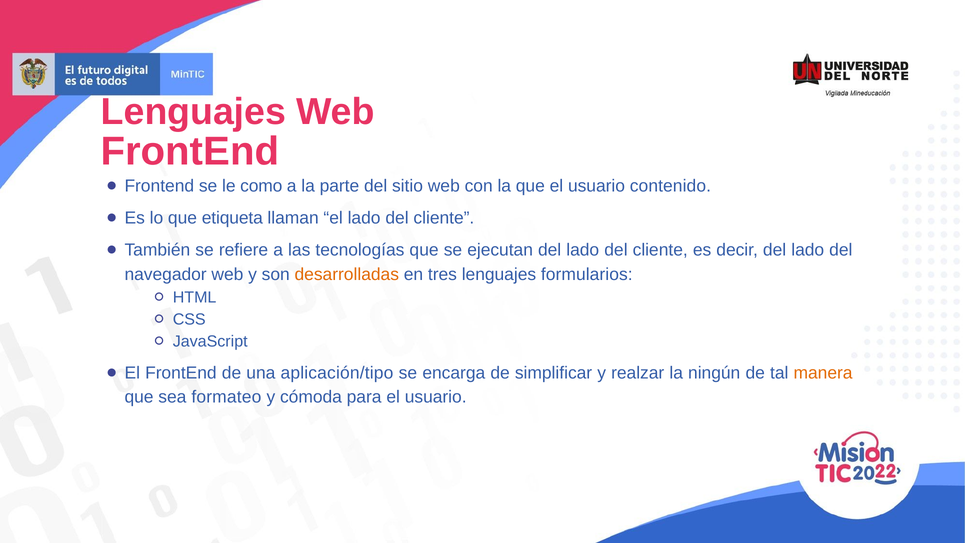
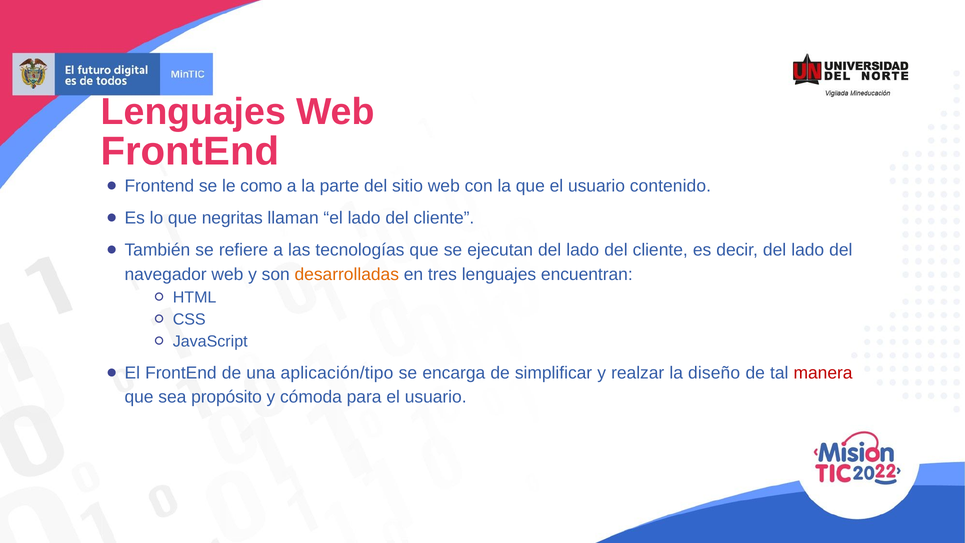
etiqueta: etiqueta -> negritas (232, 218)
formularios: formularios -> encuentran (587, 274)
ningún: ningún -> diseño (714, 373)
manera colour: orange -> red (823, 373)
formateo: formateo -> propósito (227, 397)
